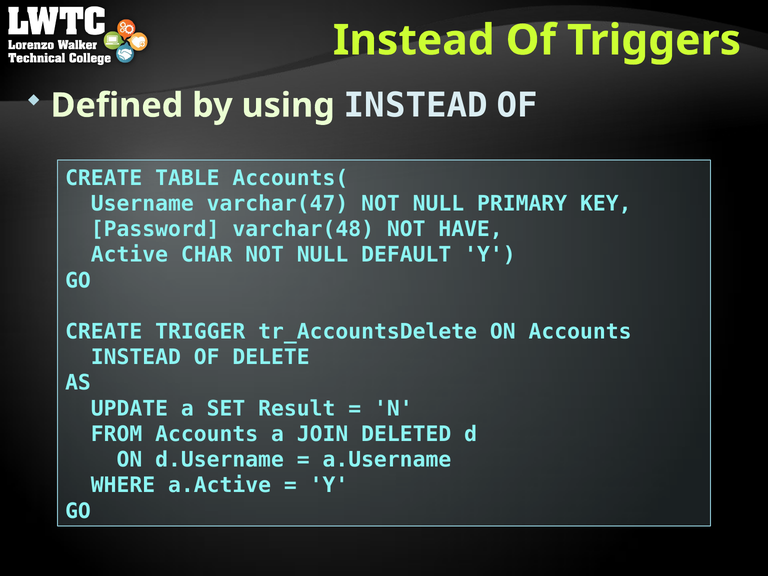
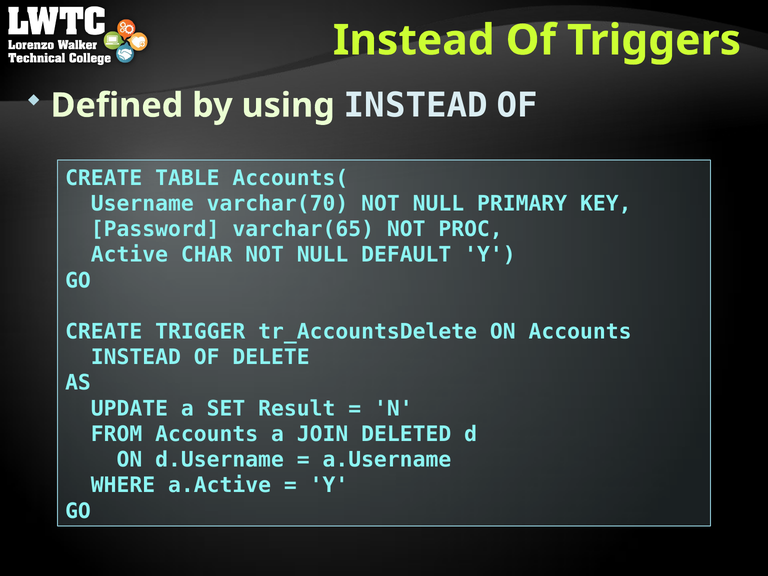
varchar(47: varchar(47 -> varchar(70 (277, 204)
varchar(48: varchar(48 -> varchar(65 (303, 229)
HAVE: HAVE -> PROC (471, 229)
